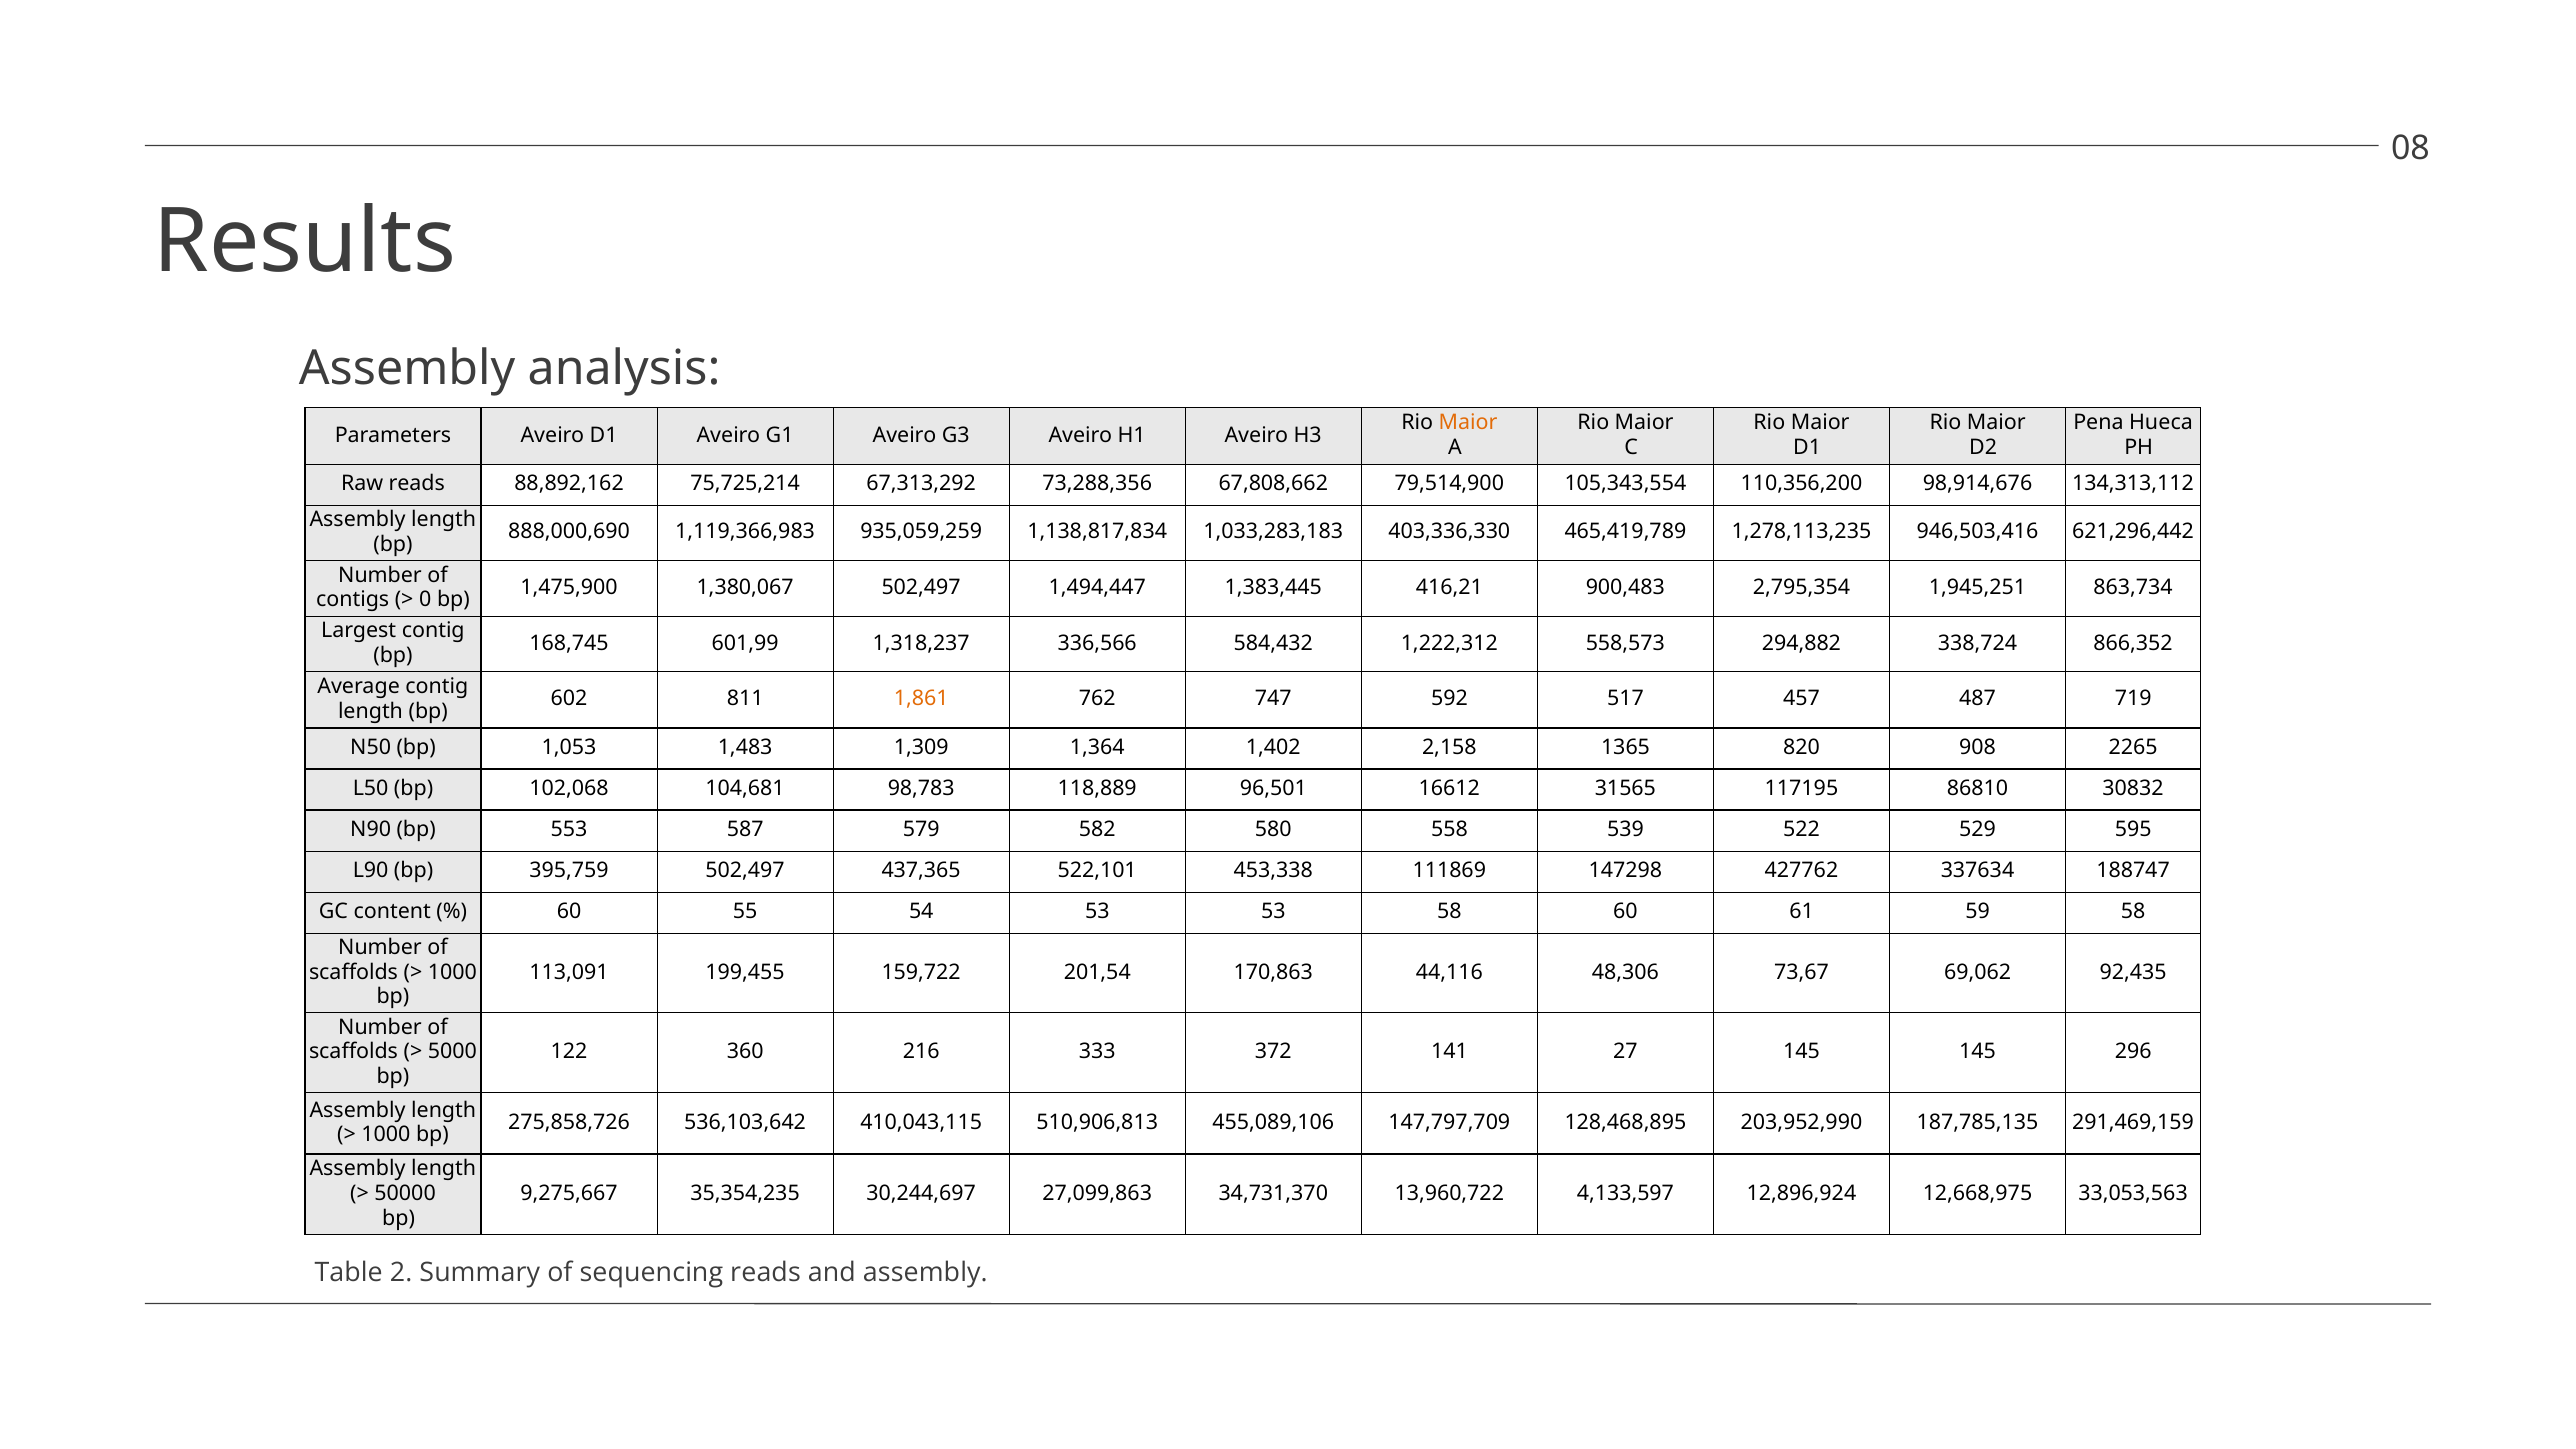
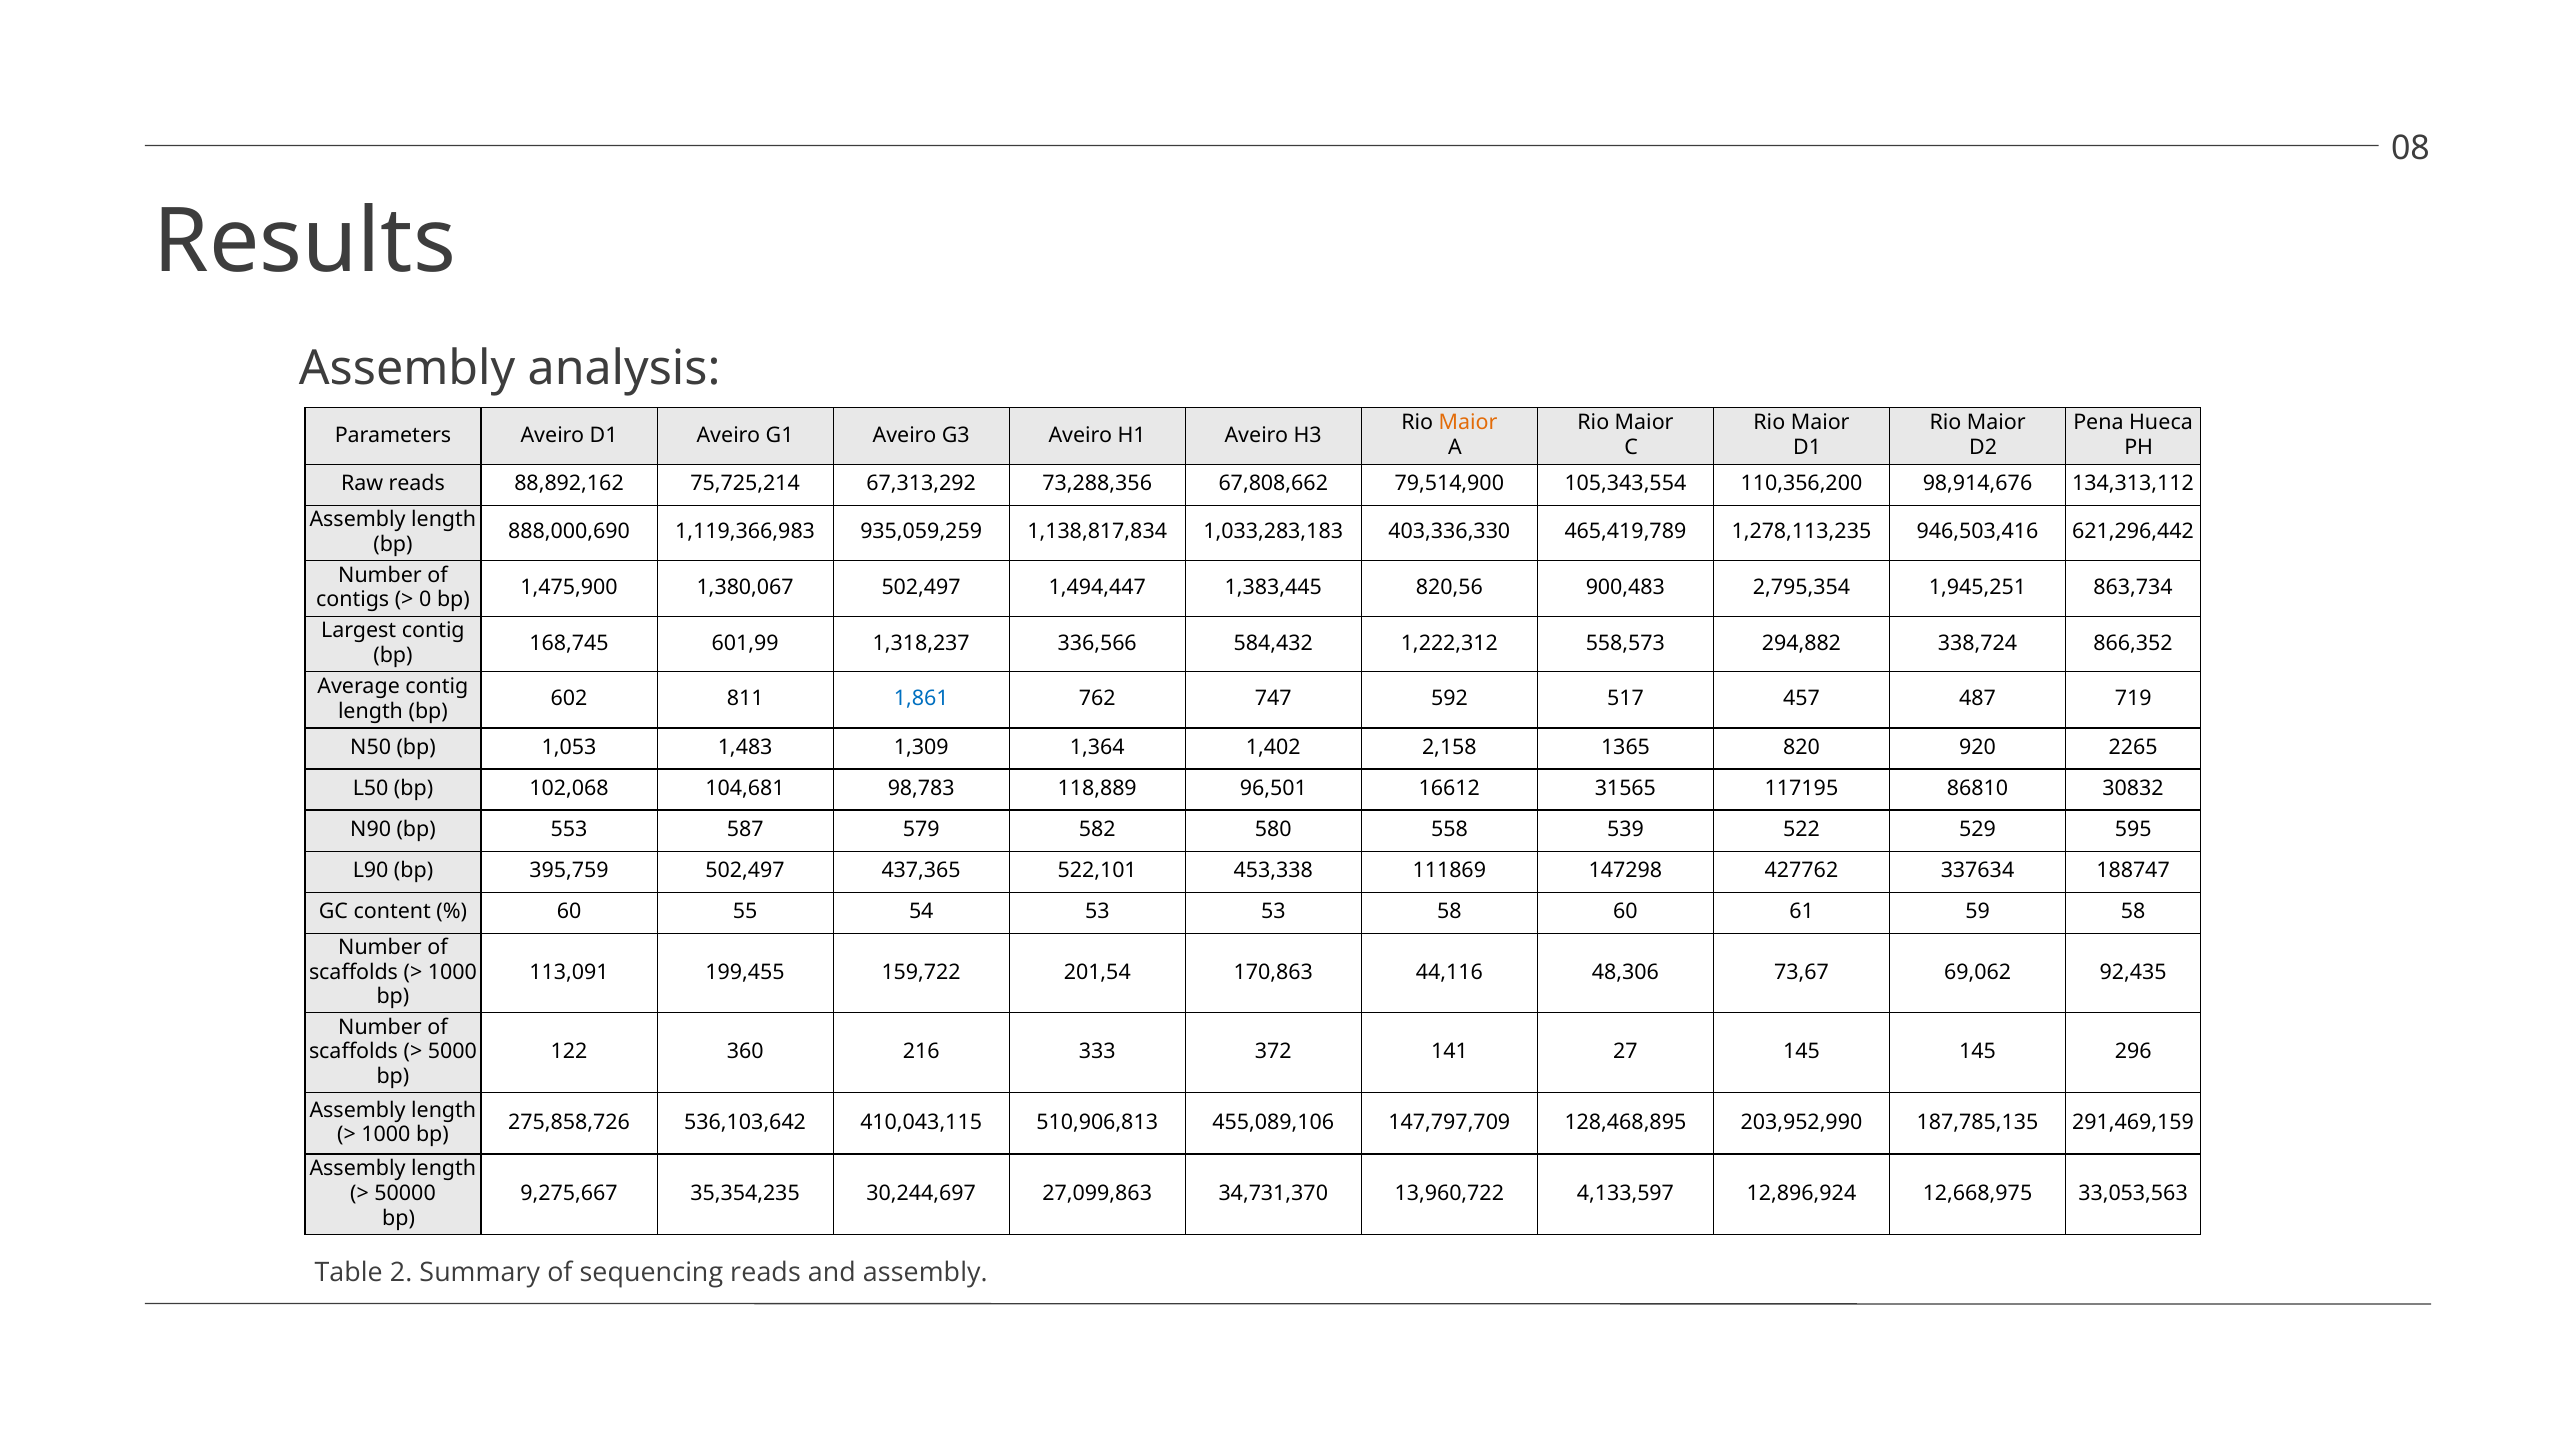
416,21: 416,21 -> 820,56 (1449, 588)
1,861 colour: orange -> blue (921, 699)
908: 908 -> 920 (1978, 748)
